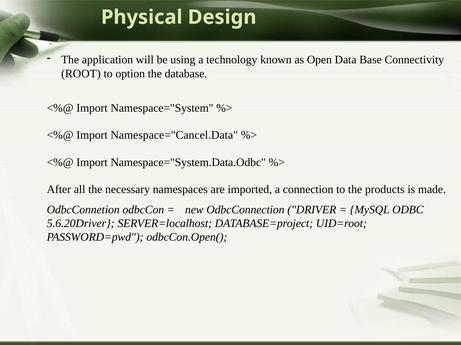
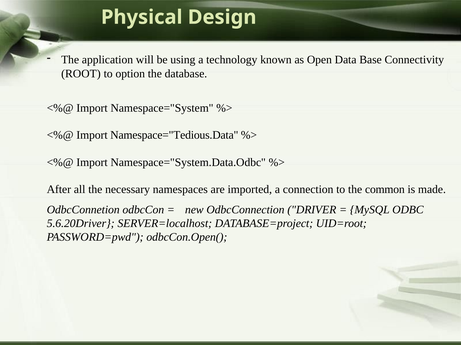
Namespace="Cancel.Data: Namespace="Cancel.Data -> Namespace="Tedious.Data (174, 135)
products: products -> common (385, 190)
